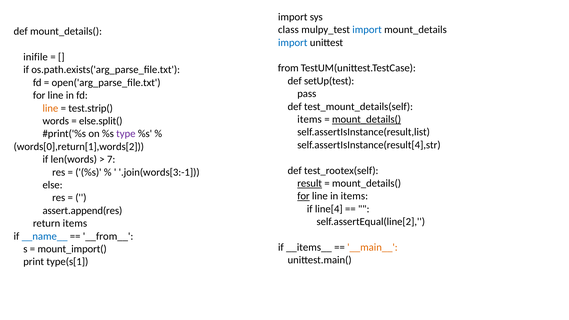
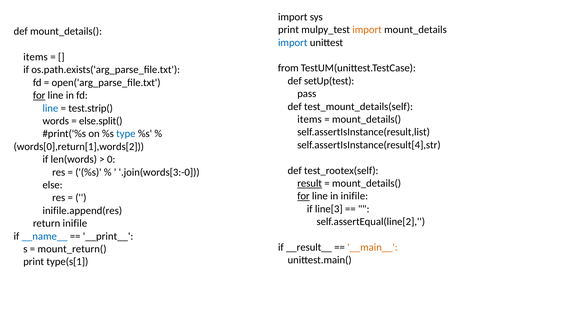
class: class -> print (288, 30)
import colour: blue -> orange (367, 30)
inifile: inifile -> items (36, 57)
for underline: none -> present (39, 95)
line colour: orange -> blue (50, 108)
mount_details( underline: present -> none (367, 119)
type colour: purple -> blue (126, 134)
7: 7 -> 0 (111, 159)
.join(words[3:-1: .join(words[3:-1 -> .join(words[3:-0 (159, 172)
in items: items -> inifile (354, 196)
line[4: line[4 -> line[3 (329, 209)
assert.append(res: assert.append(res -> inifile.append(res (82, 211)
return items: items -> inifile (75, 223)
__from__: __from__ -> __print__ (108, 236)
__items__: __items__ -> __result__ (309, 247)
mount_import(: mount_import( -> mount_return( (72, 249)
